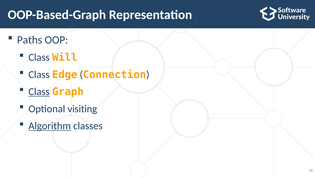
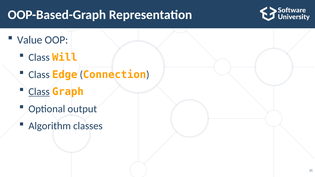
Paths: Paths -> Value (30, 40)
visiting: visiting -> output (82, 109)
Algorithm underline: present -> none (50, 126)
